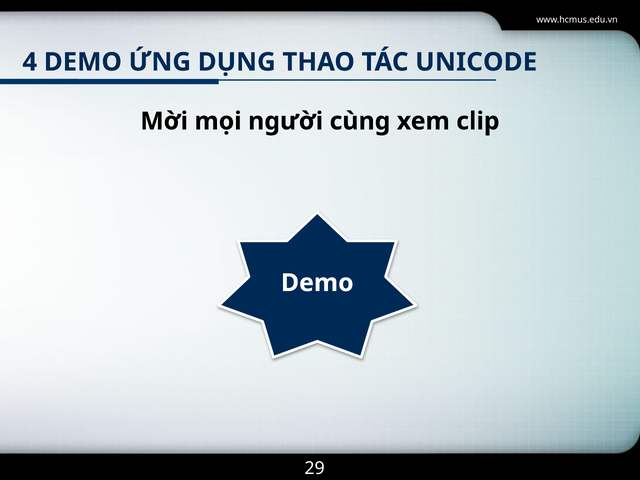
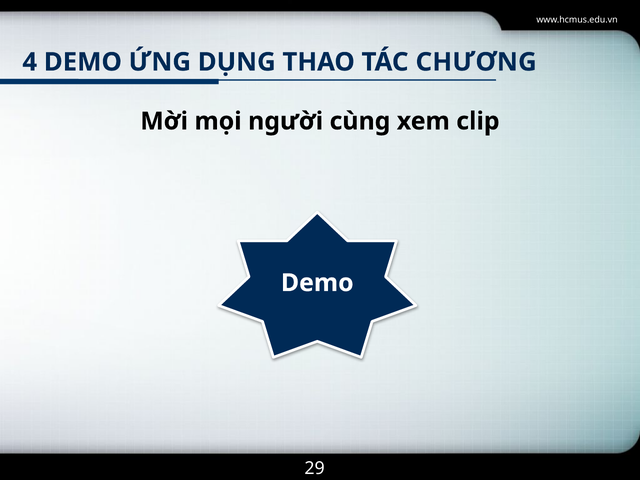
UNICODE: UNICODE -> CHƯƠNG (476, 62)
